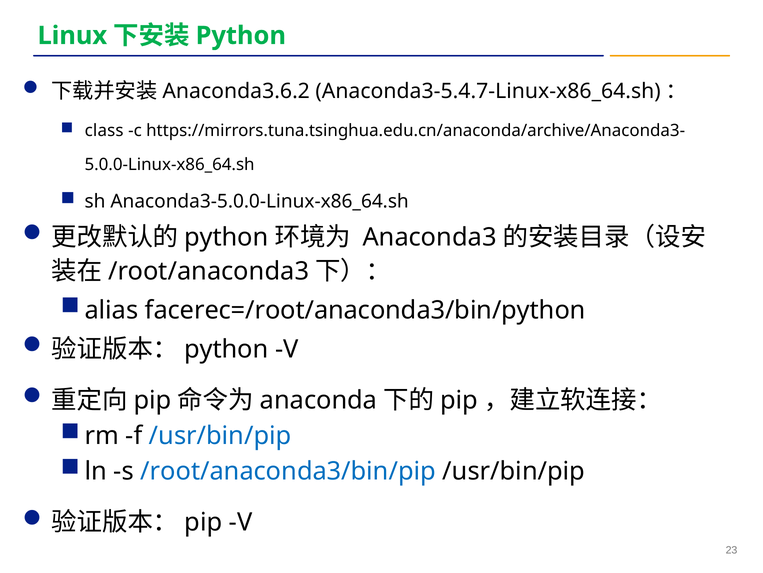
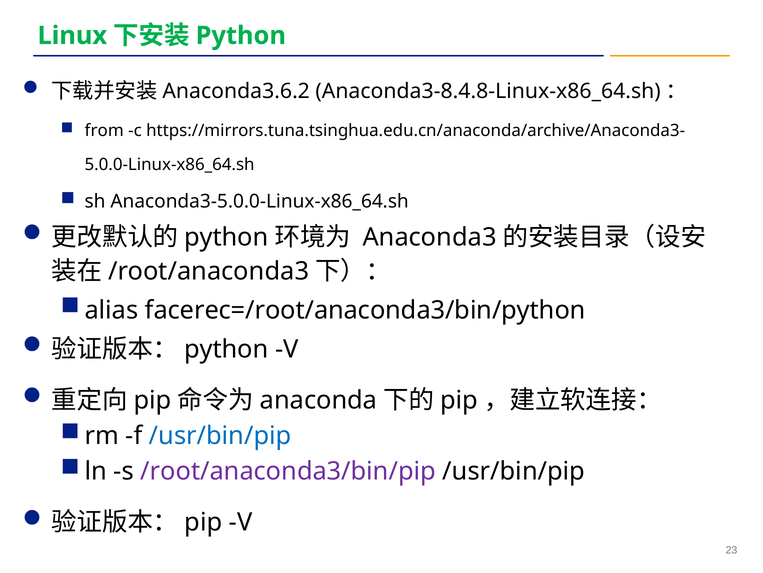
Anaconda3-5.4.7-Linux-x86_64.sh: Anaconda3-5.4.7-Linux-x86_64.sh -> Anaconda3-8.4.8-Linux-x86_64.sh (488, 91)
class: class -> from (104, 131)
/root/anaconda3/bin/pip colour: blue -> purple (288, 471)
